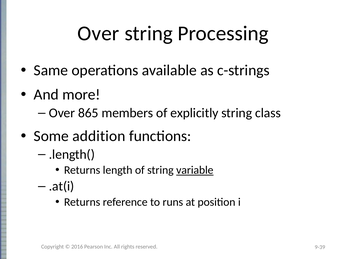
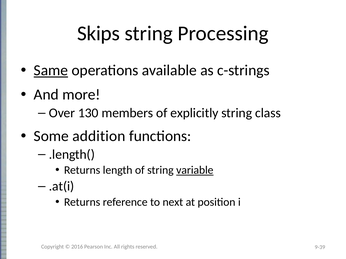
Over: Over -> Skips (98, 33)
Same underline: none -> present (51, 70)
865: 865 -> 130 (88, 113)
runs: runs -> next (173, 202)
